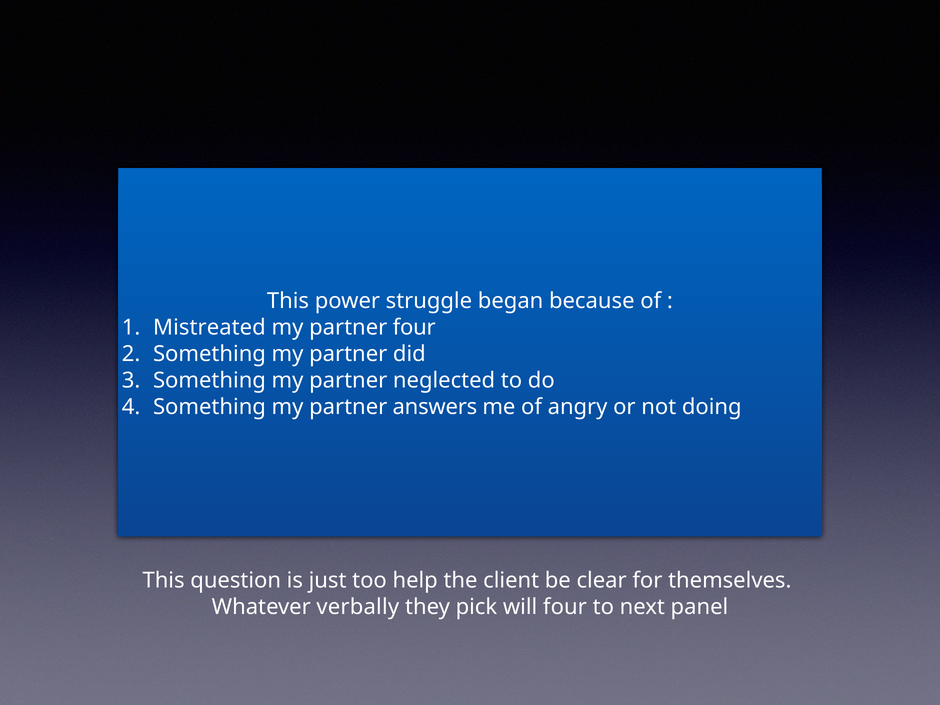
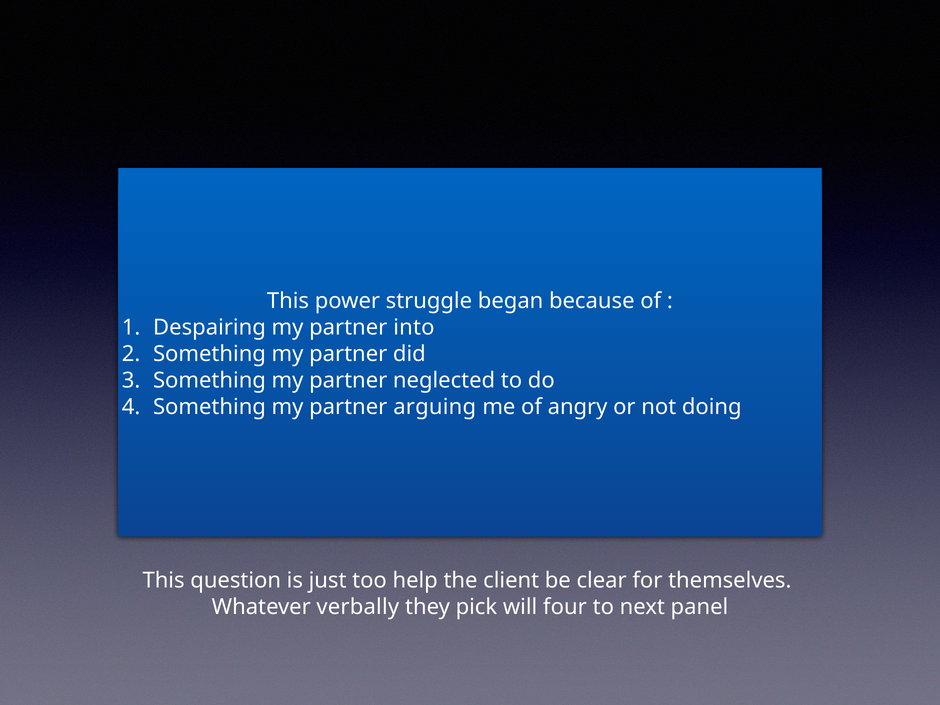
Mistreated: Mistreated -> Despairing (209, 328)
partner four: four -> into (414, 328)
answers: answers -> arguing (435, 407)
